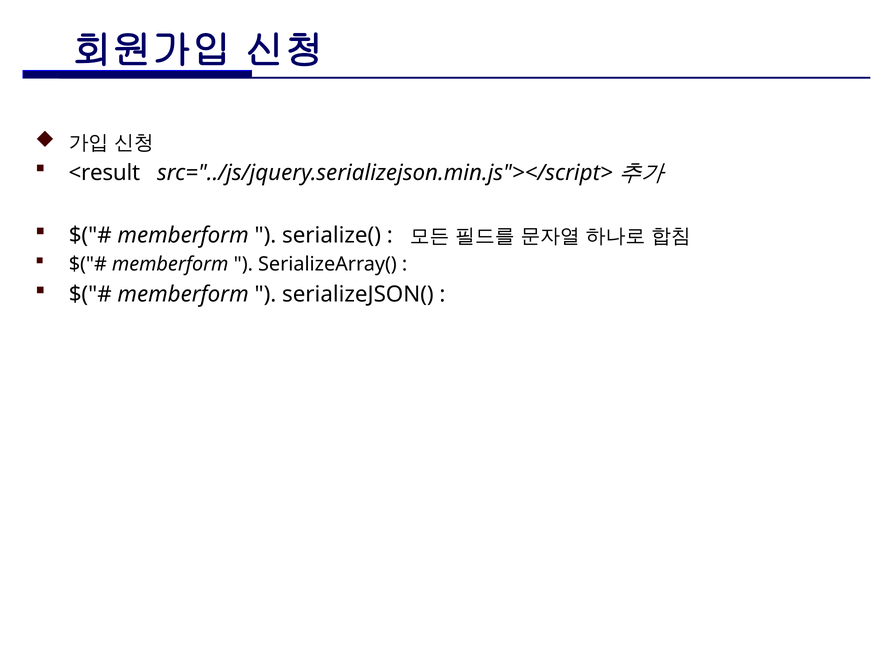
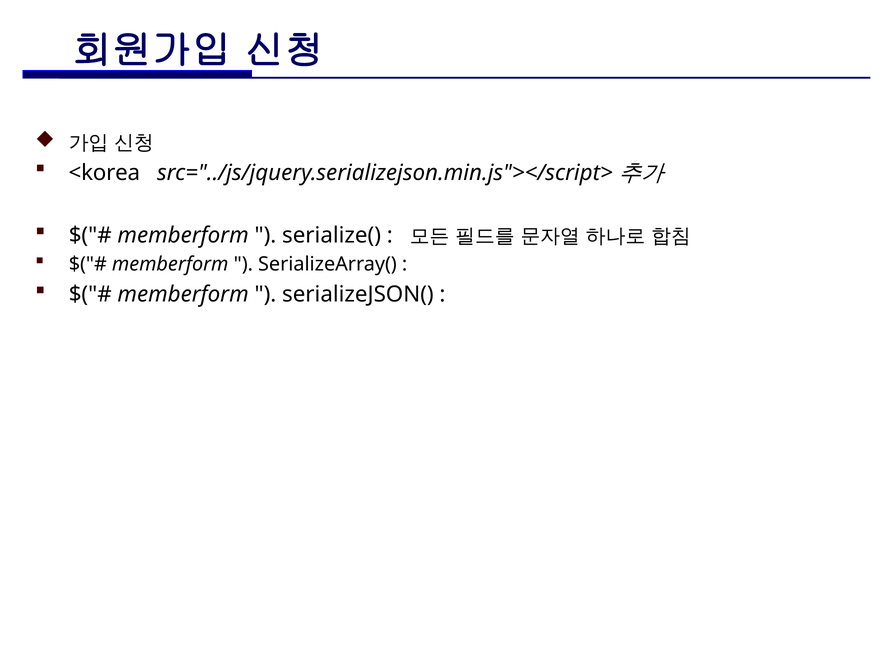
<result: <result -> <korea (104, 173)
